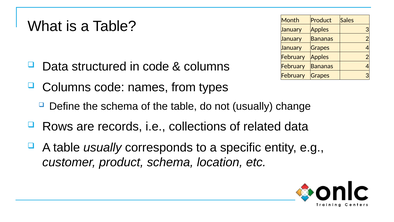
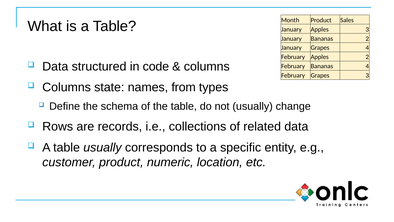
Columns code: code -> state (109, 87)
product schema: schema -> numeric (170, 162)
